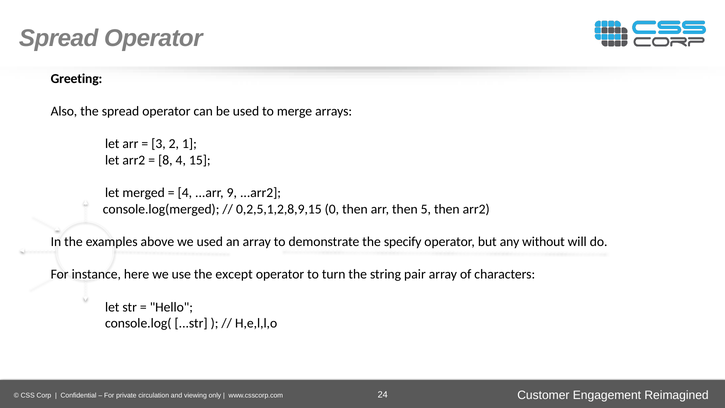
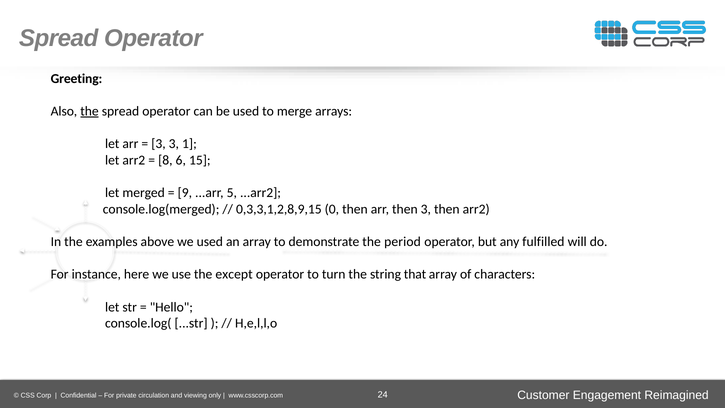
the underline: none -> present (89, 111)
3 2: 2 -> 3 (174, 144)
8 4: 4 -> 6 (181, 160)
4: 4 -> 9 (185, 193)
9: 9 -> 5 (232, 193)
0,2,5,1,2,8,9,15: 0,2,5,1,2,8,9,15 -> 0,3,3,1,2,8,9,15 (279, 209)
then 5: 5 -> 3 (426, 209)
specify: specify -> period (403, 242)
without: without -> fulfilled (543, 242)
pair: pair -> that (415, 274)
